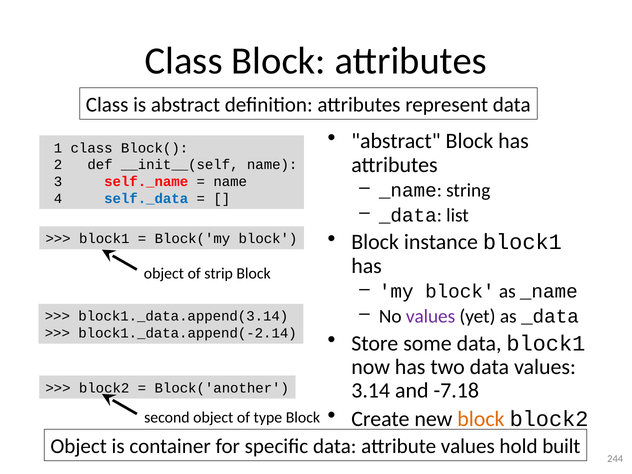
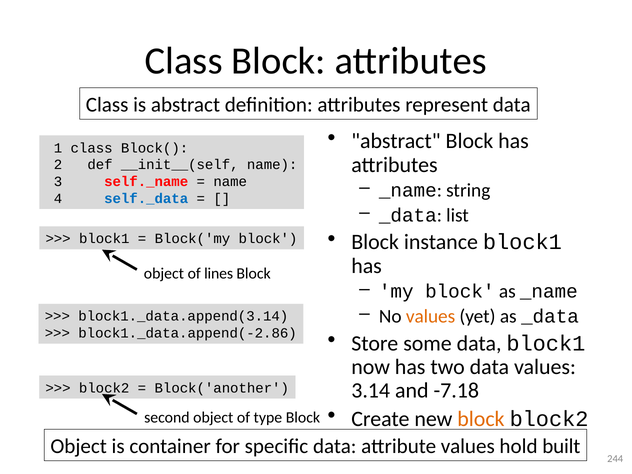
strip: strip -> lines (219, 273)
values colour: purple -> orange (431, 316)
block1._data.append(-2.14: block1._data.append(-2.14 -> block1._data.append(-2.86 (188, 333)
